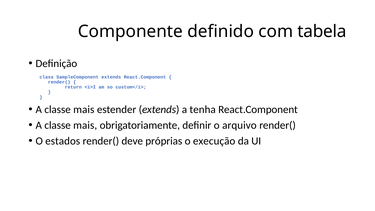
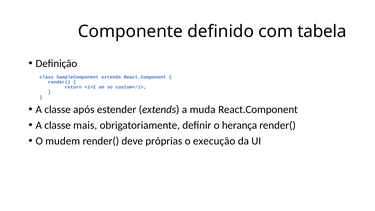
mais: mais -> após (84, 109)
tenha: tenha -> muda (203, 109)
arquivo: arquivo -> herança (239, 125)
estados: estados -> mudem (63, 141)
